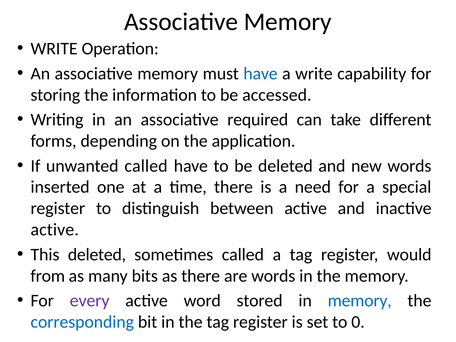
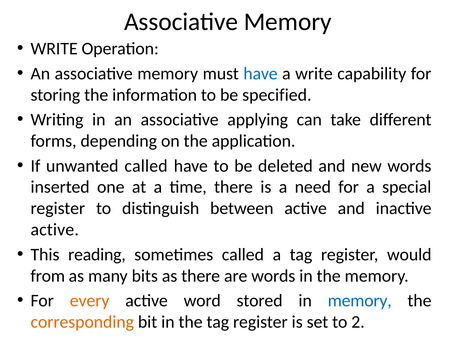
accessed: accessed -> specified (277, 95)
required: required -> applying (258, 120)
This deleted: deleted -> reading (97, 255)
every colour: purple -> orange (90, 301)
corresponding colour: blue -> orange (82, 322)
0: 0 -> 2 (358, 322)
